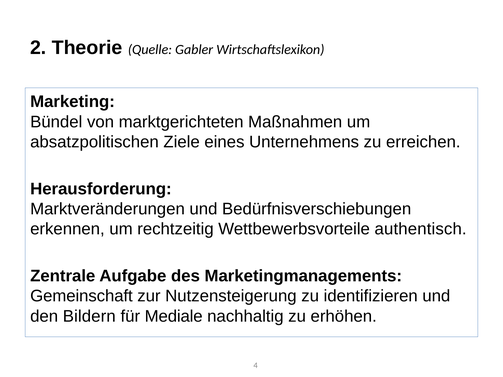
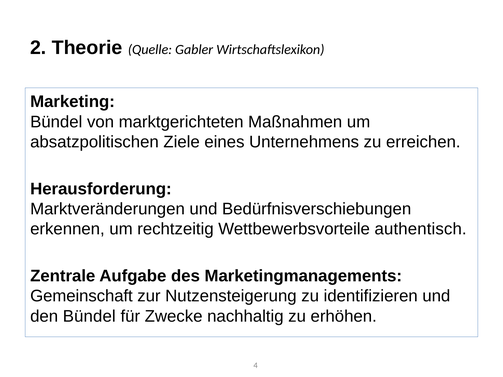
den Bildern: Bildern -> Bündel (89, 316)
Mediale: Mediale -> Zwecke (174, 316)
